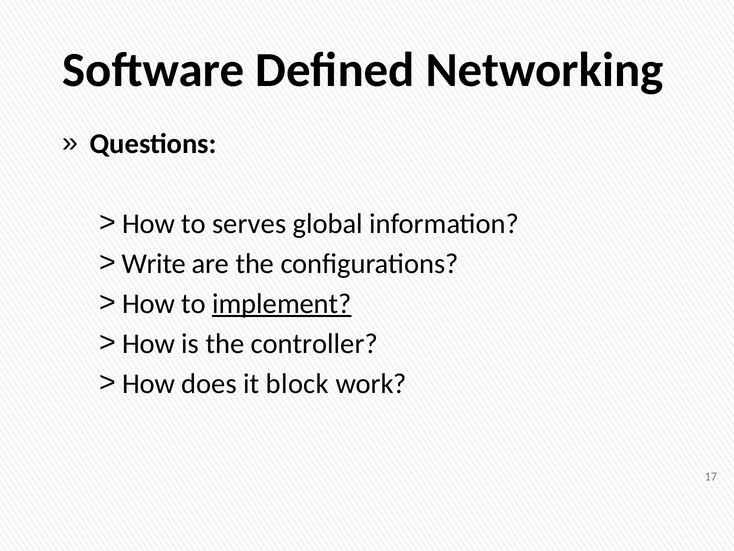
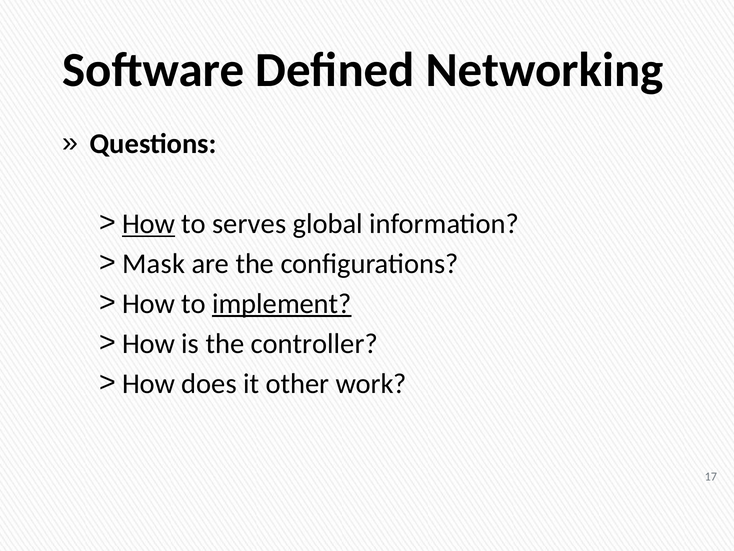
How underline: none -> present (149, 224)
Write: Write -> Mask (154, 264)
block: block -> other (297, 383)
